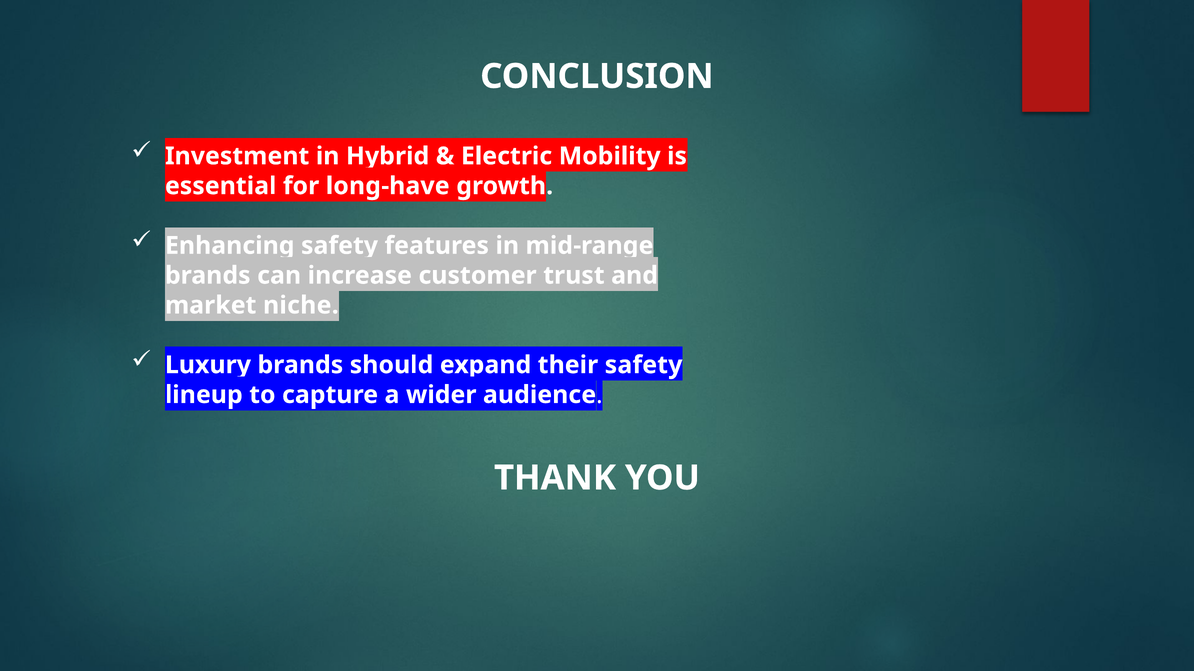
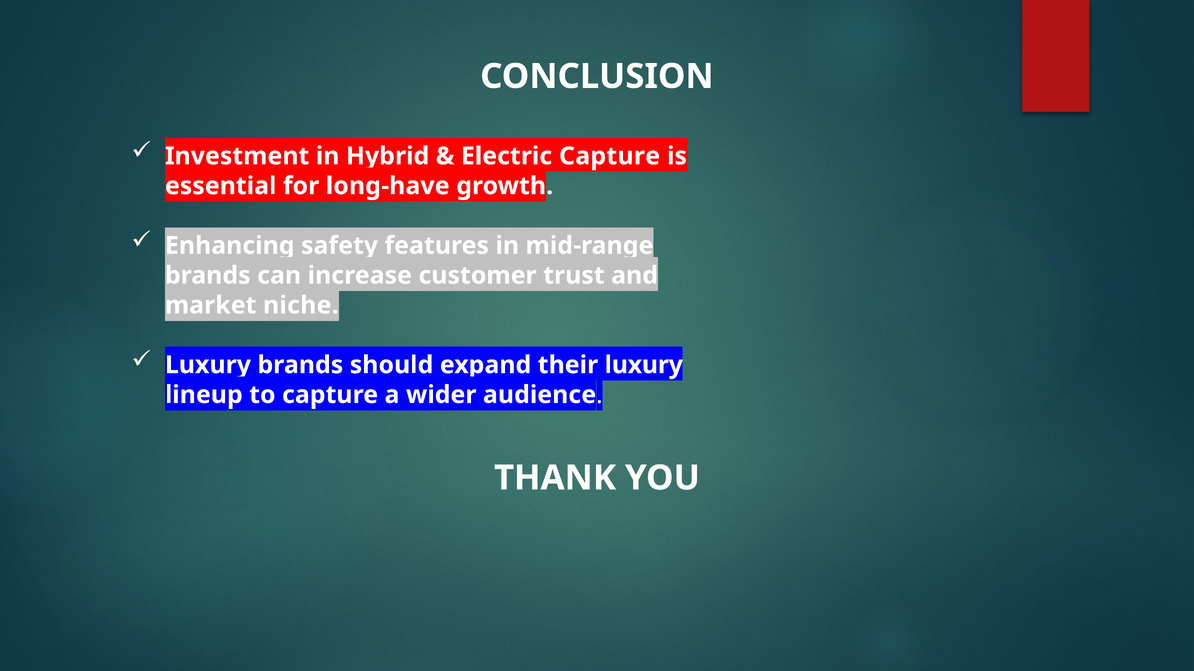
Mobility: Mobility -> Capture (610, 156)
safety: safety -> luxury (644, 365)
